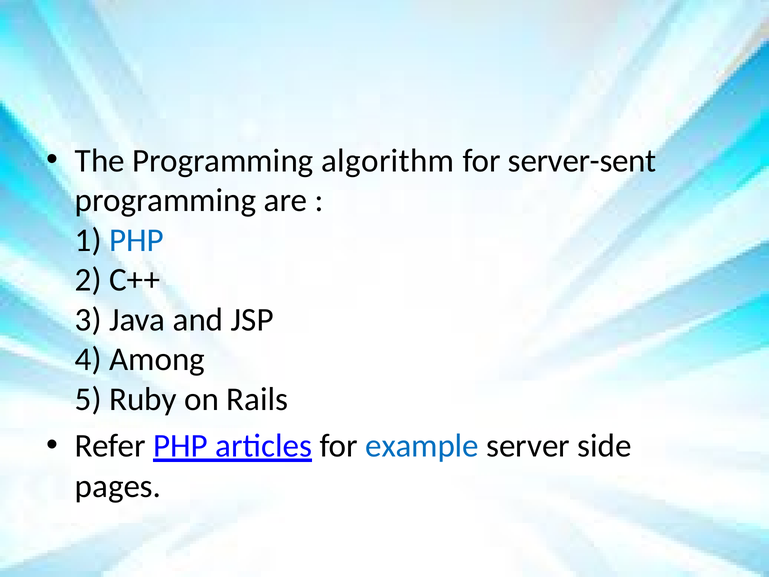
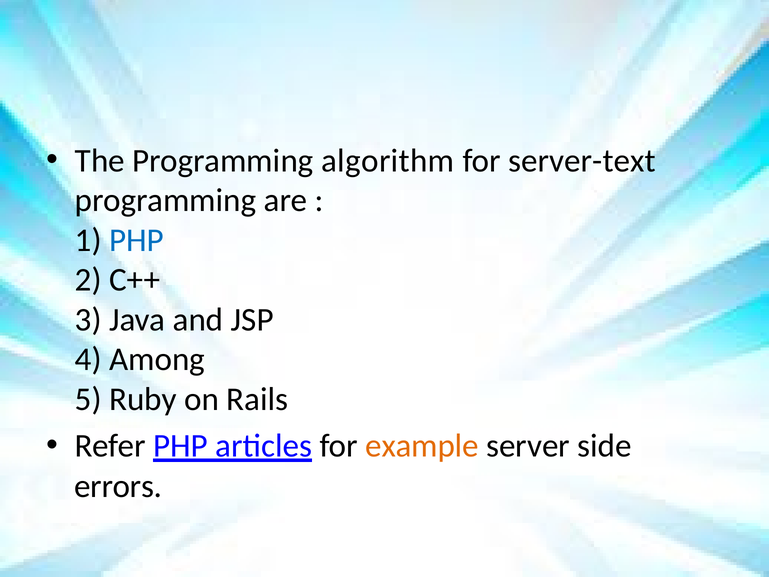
server-sent: server-sent -> server-text (582, 161)
example colour: blue -> orange (422, 446)
pages: pages -> errors (118, 486)
